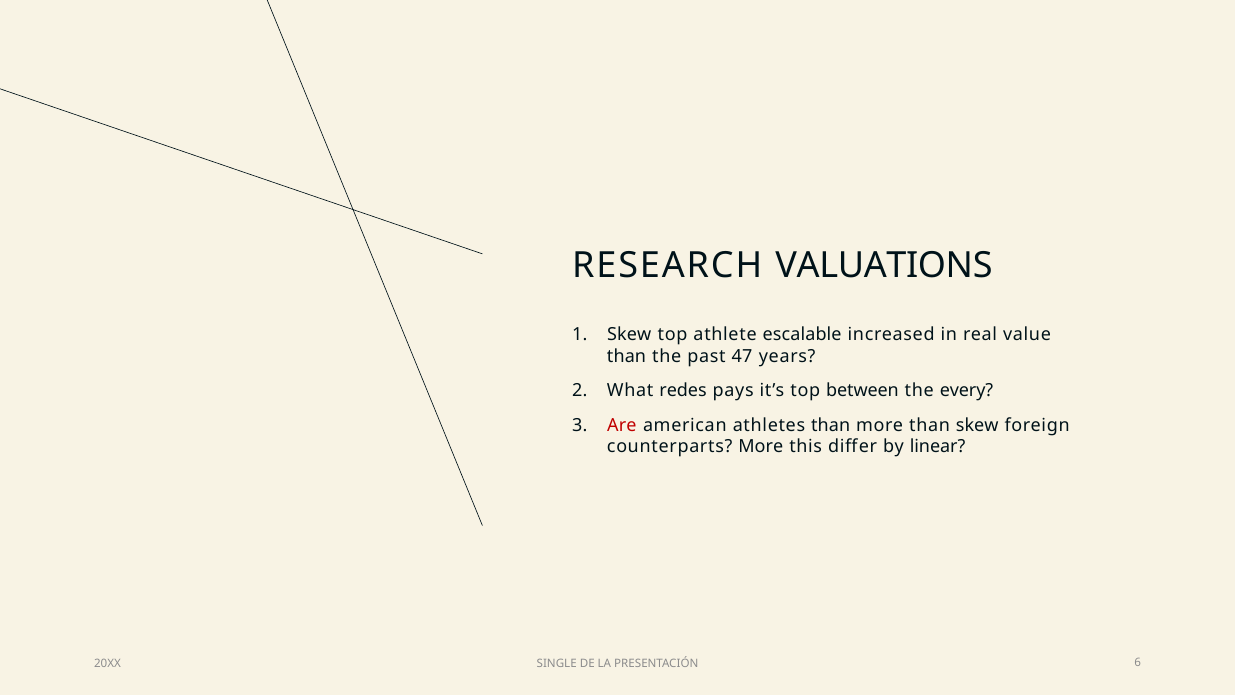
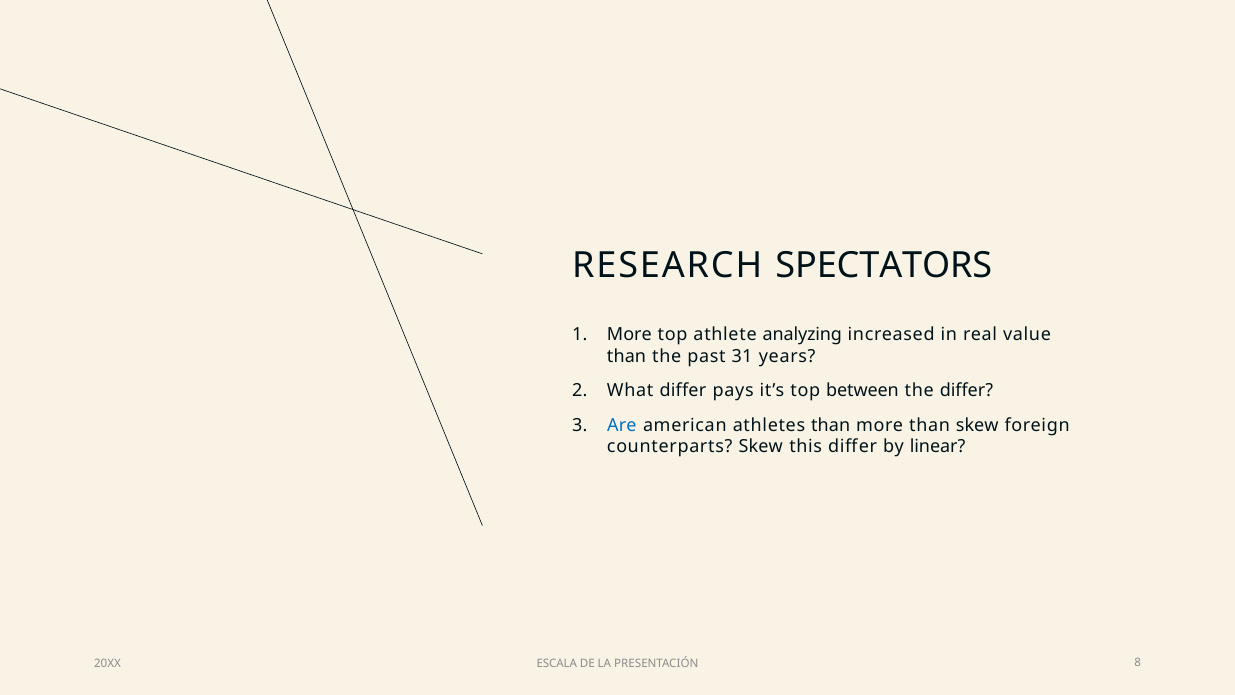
VALUATIONS: VALUATIONS -> SPECTATORS (884, 266)
Skew: Skew -> More (629, 335)
escalable: escalable -> analyzing (802, 335)
47: 47 -> 31 (742, 356)
What redes: redes -> differ (683, 391)
the every: every -> differ (966, 391)
Are colour: red -> blue (622, 425)
counterparts More: More -> Skew (761, 447)
SINGLE: SINGLE -> ESCALA (557, 663)
6: 6 -> 8 (1138, 662)
